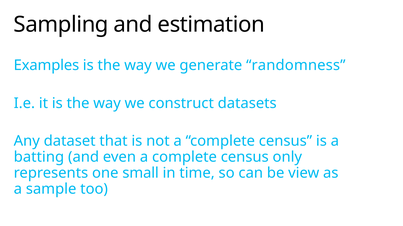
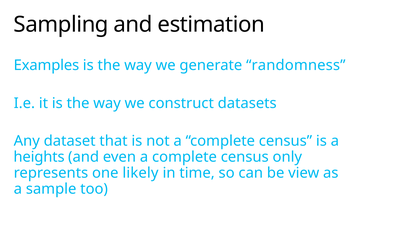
batting: batting -> heights (39, 157)
small: small -> likely (140, 173)
